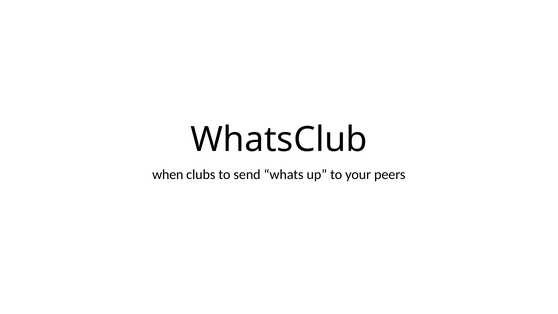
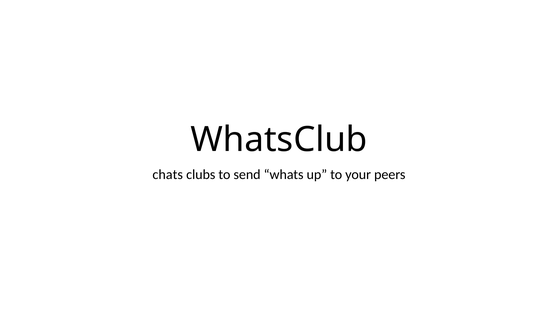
when: when -> chats (168, 174)
